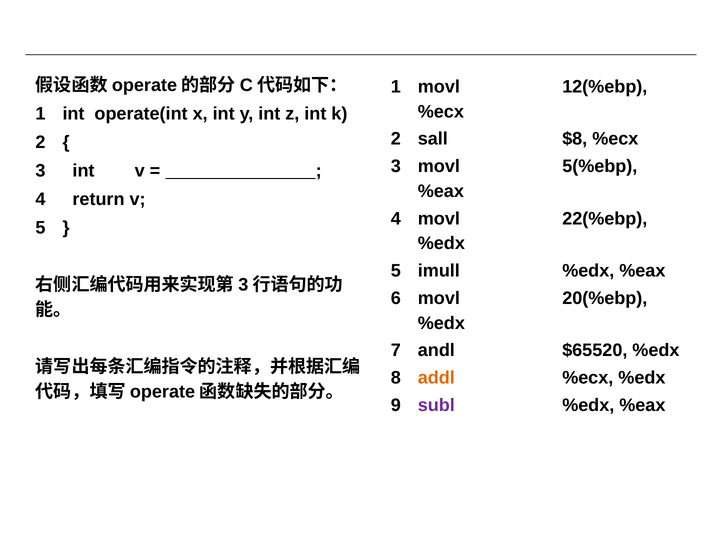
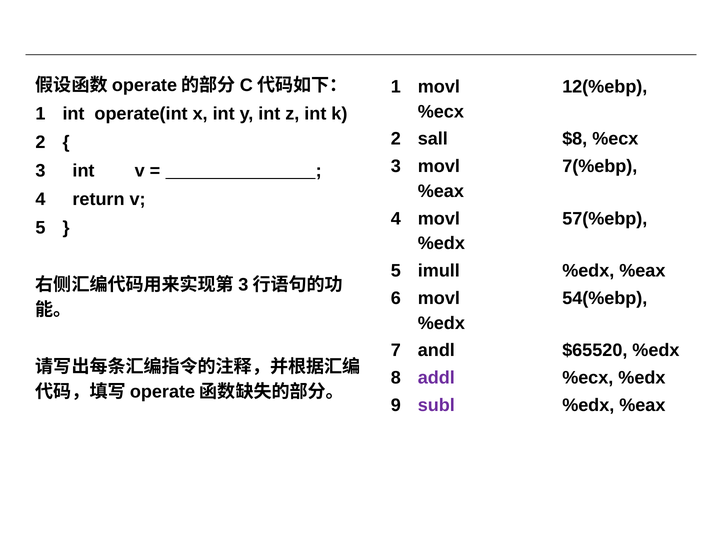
5(%ebp: 5(%ebp -> 7(%ebp (600, 166)
22(%ebp: 22(%ebp -> 57(%ebp (605, 218)
20(%ebp: 20(%ebp -> 54(%ebp (605, 298)
addl colour: orange -> purple (436, 377)
